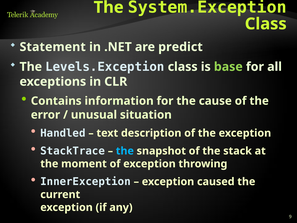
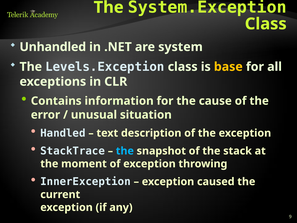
Statement: Statement -> Unhandled (53, 47)
predict: predict -> system (180, 47)
base colour: light green -> yellow (228, 67)
